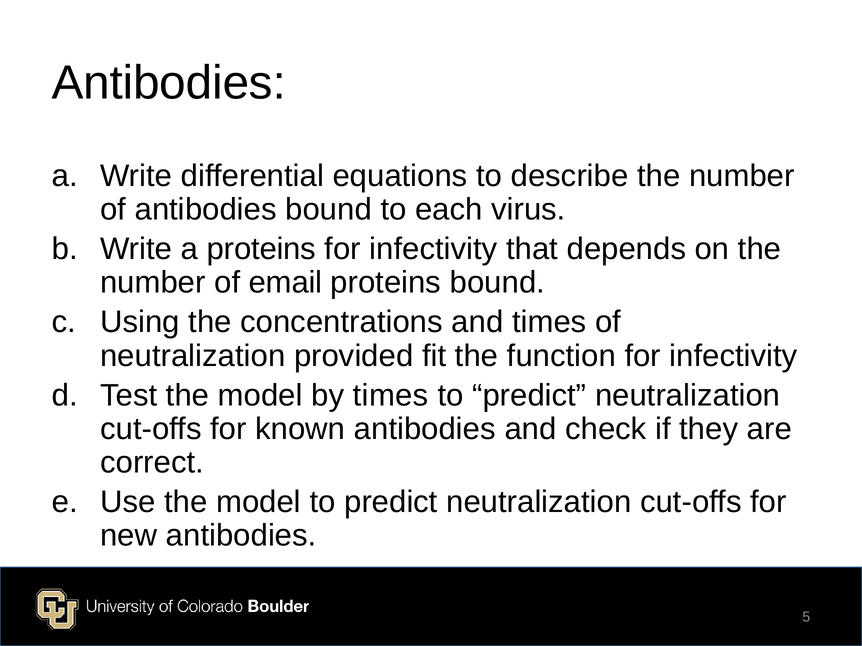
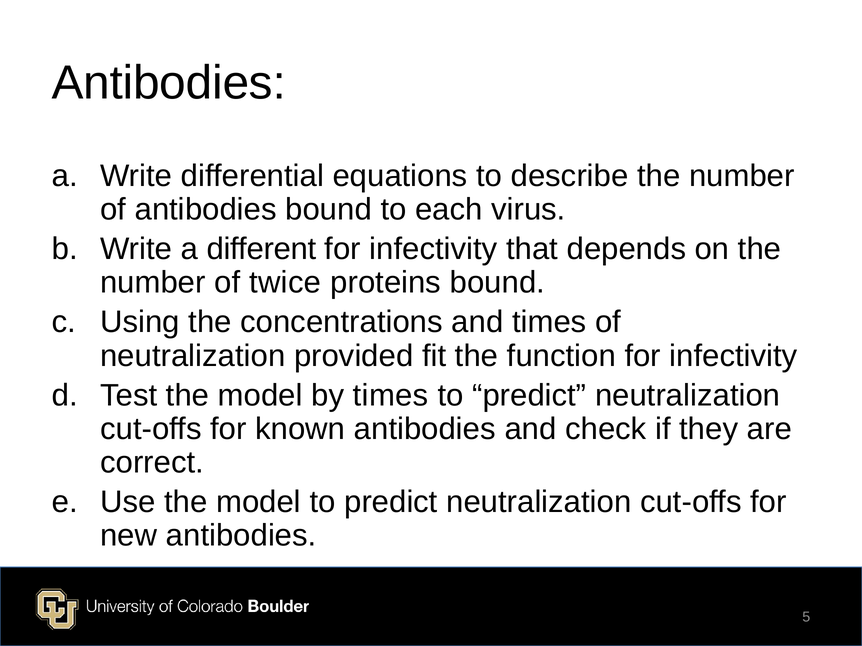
a proteins: proteins -> different (261, 249)
email: email -> twice (285, 283)
